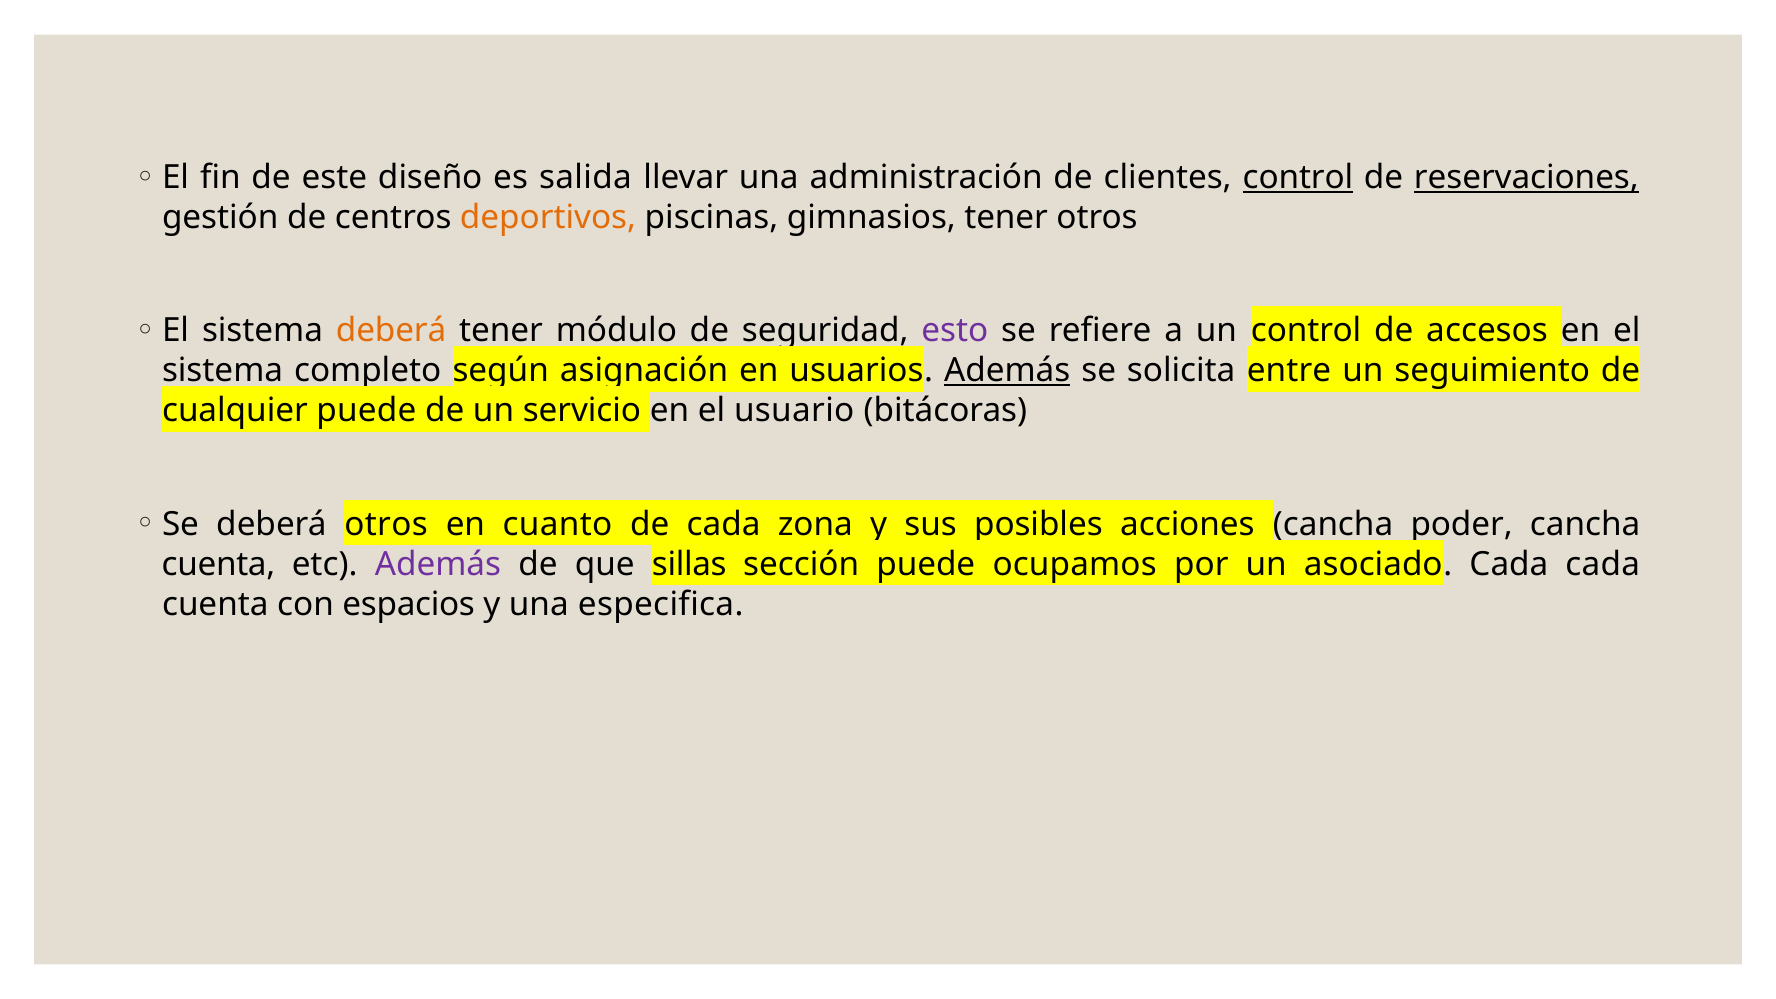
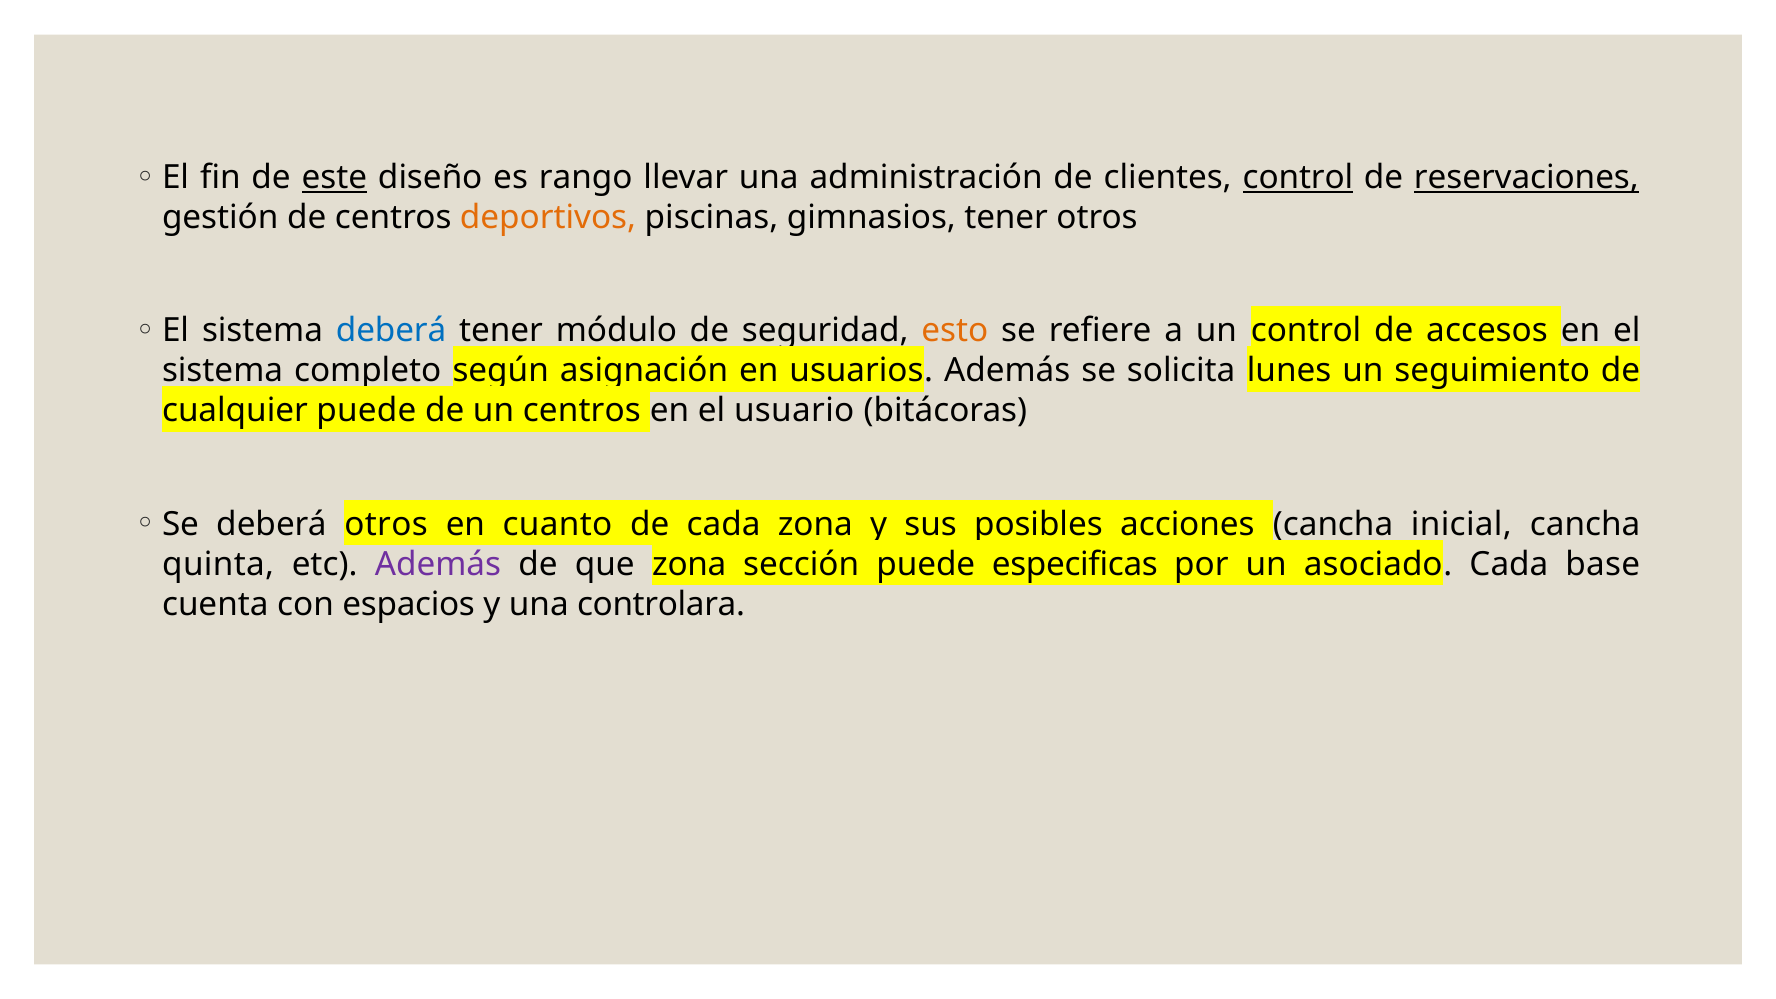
este underline: none -> present (334, 178)
salida: salida -> rango (586, 178)
deberá colour: orange -> blue (391, 331)
esto colour: purple -> orange (955, 331)
Además underline: present -> none (1007, 371)
entre: entre -> lunes (1289, 371)
un servicio: servicio -> centros (582, 411)
poder: poder -> inicial (1461, 524)
cuenta: cuenta -> quinta (218, 564)
que sillas: sillas -> zona (689, 564)
ocupamos: ocupamos -> especificas (1075, 564)
Cada cada: cada -> base (1603, 564)
especifica: especifica -> controlara (661, 604)
